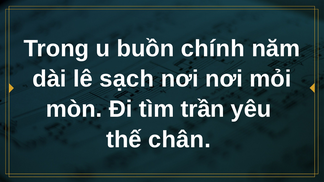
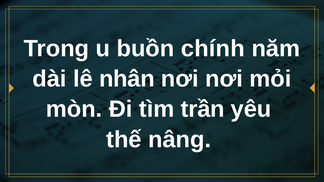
sạch: sạch -> nhân (127, 79)
chân: chân -> nâng (180, 140)
